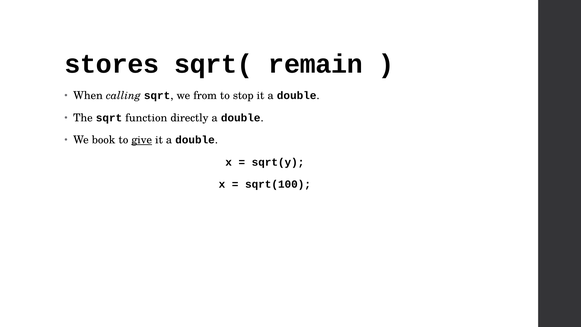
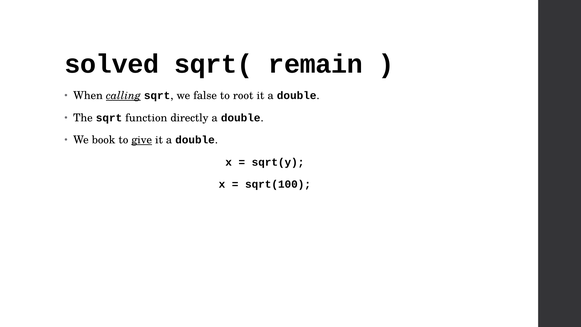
stores: stores -> solved (112, 64)
calling underline: none -> present (123, 96)
from: from -> false (205, 96)
stop: stop -> root (243, 96)
